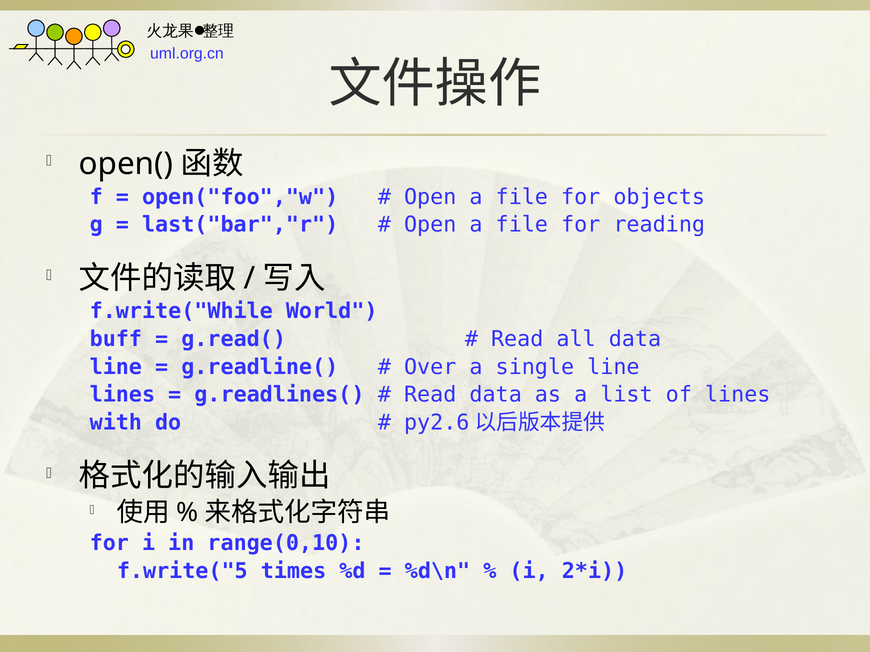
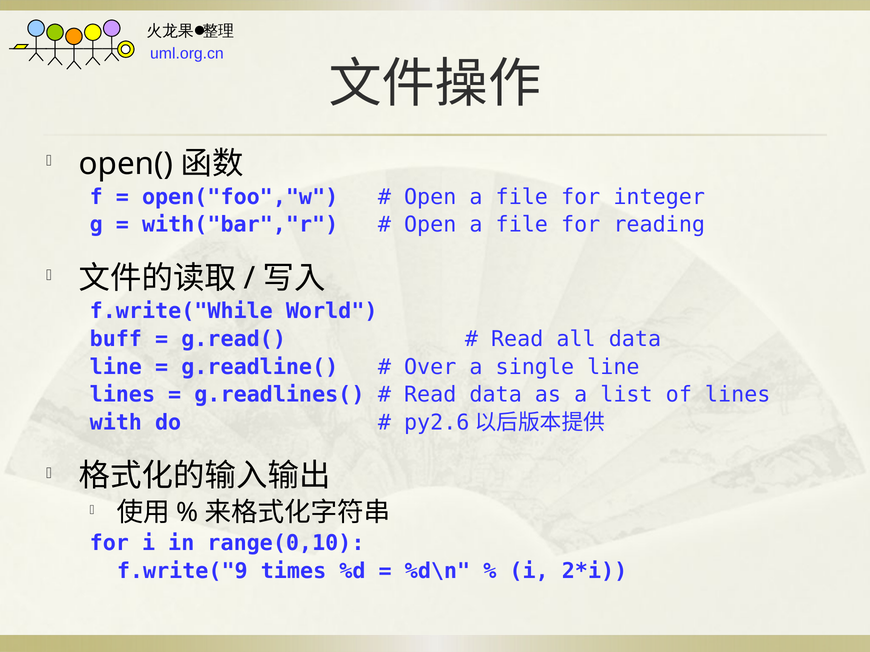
objects: objects -> integer (659, 197)
last("bar","r: last("bar","r -> with("bar","r (240, 225)
f.write("5: f.write("5 -> f.write("9 (182, 571)
